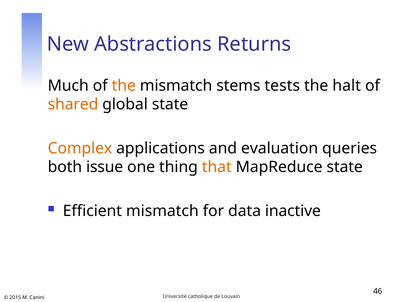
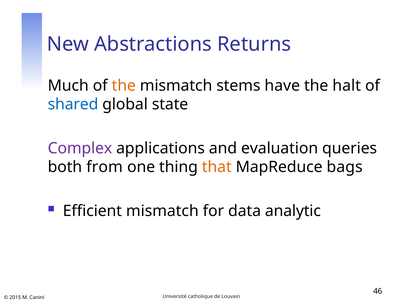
tests: tests -> have (282, 86)
shared colour: orange -> blue (73, 104)
Complex colour: orange -> purple (80, 148)
issue: issue -> from (105, 167)
MapReduce state: state -> bags (345, 167)
inactive: inactive -> analytic (293, 211)
